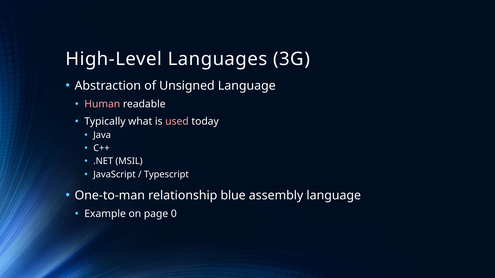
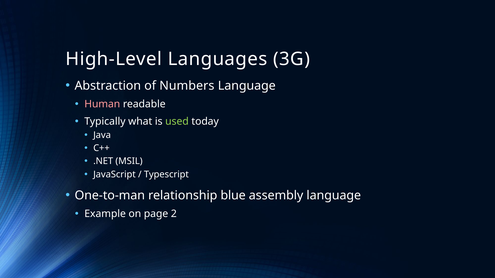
Unsigned: Unsigned -> Numbers (187, 86)
used colour: pink -> light green (177, 122)
0: 0 -> 2 (174, 214)
